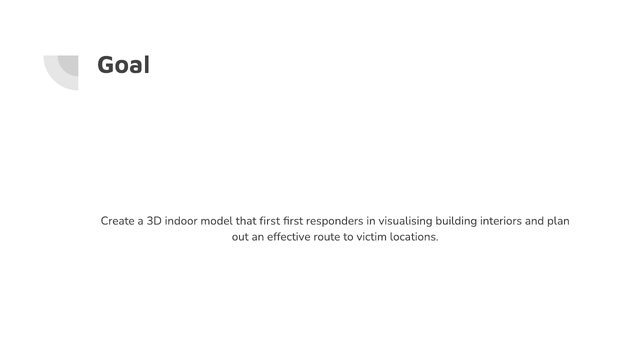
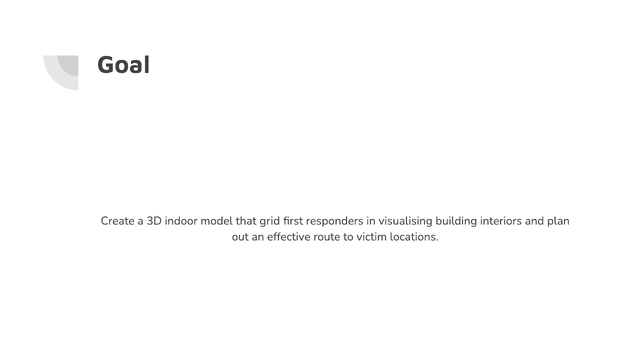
that first: first -> grid (270, 221)
